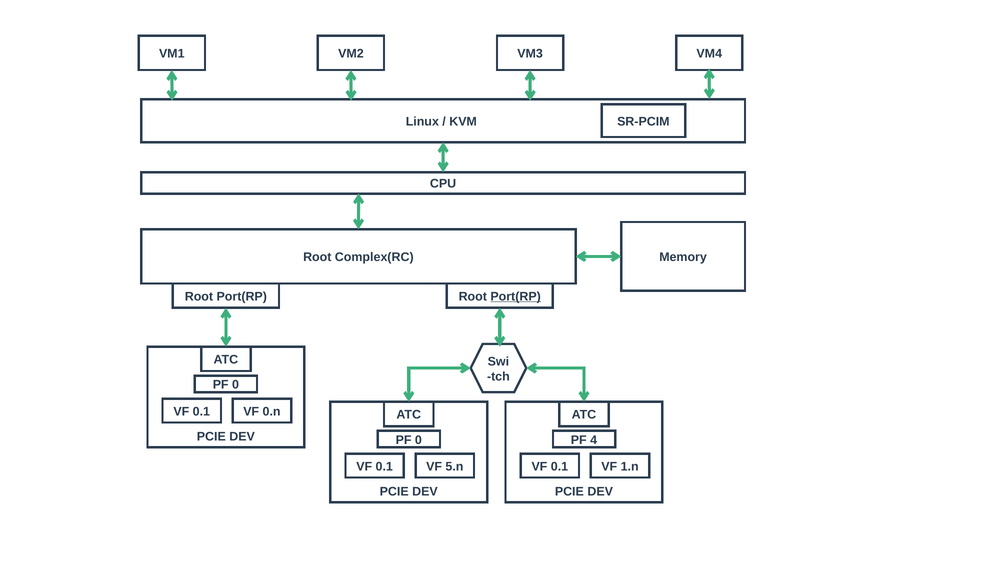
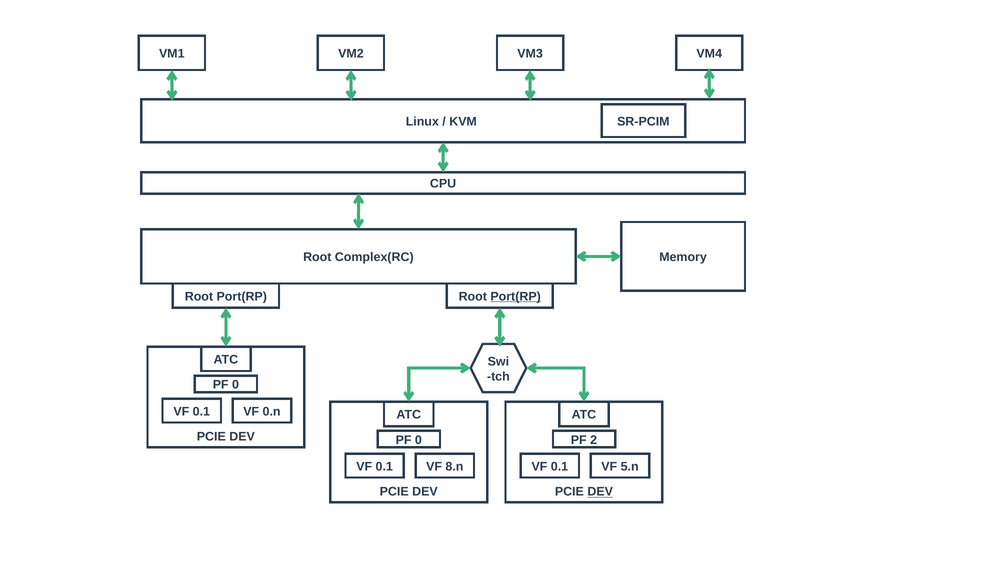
4: 4 -> 2 (594, 440)
5.n: 5.n -> 8.n (454, 466)
1.n: 1.n -> 5.n (630, 466)
DEV underline: none -> present (600, 492)
